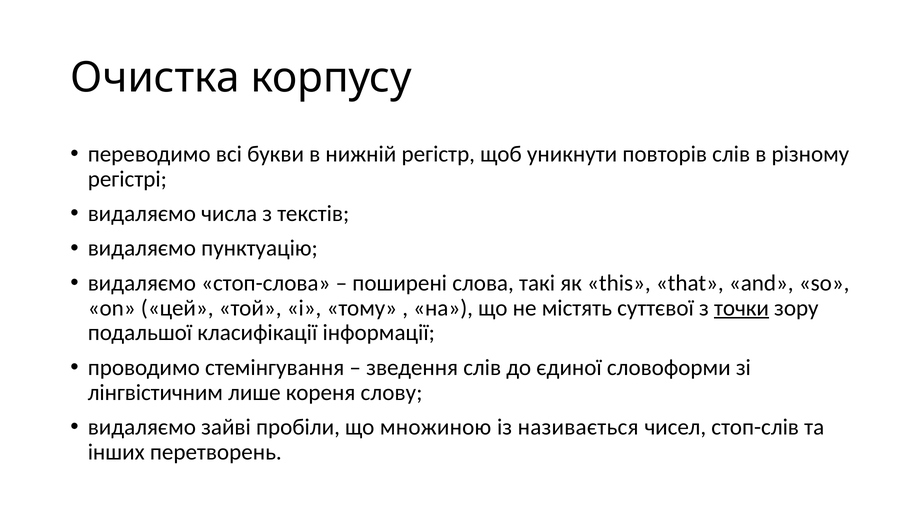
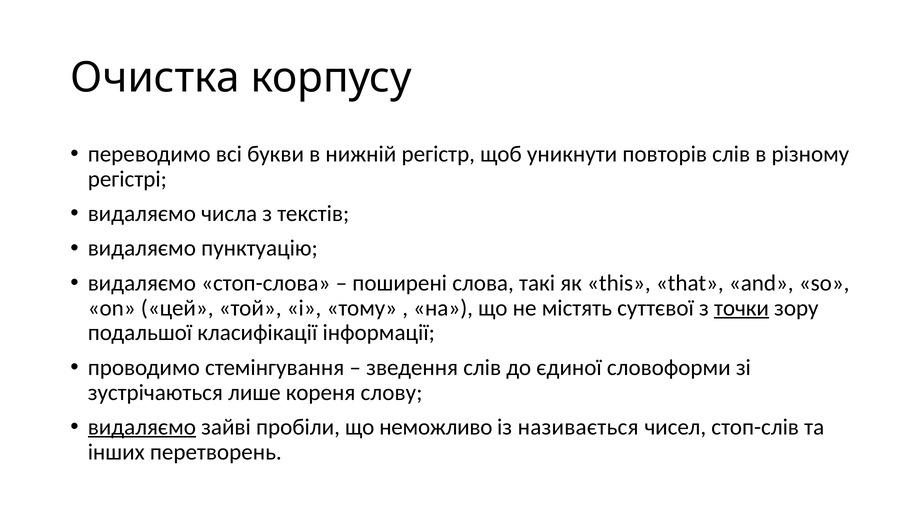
лінгвістичним: лінгвістичним -> зустрічаються (155, 392)
видаляємо underline: none -> present (142, 427)
множиною: множиною -> неможливо (436, 427)
